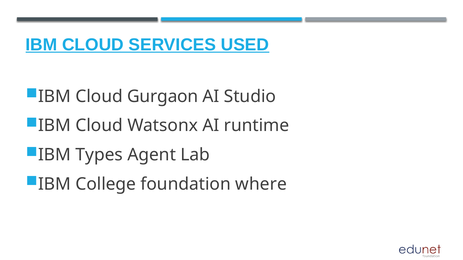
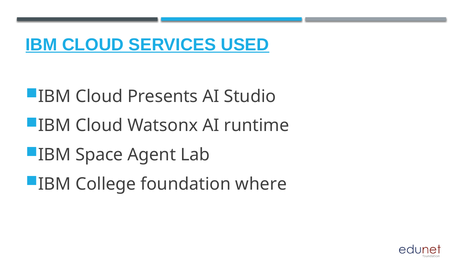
Gurgaon: Gurgaon -> Presents (163, 97)
Types: Types -> Space (99, 155)
